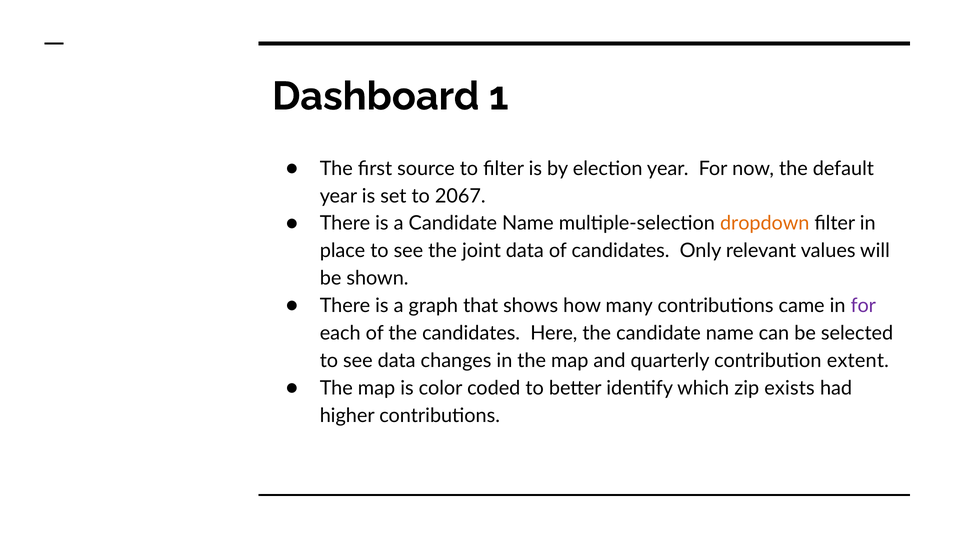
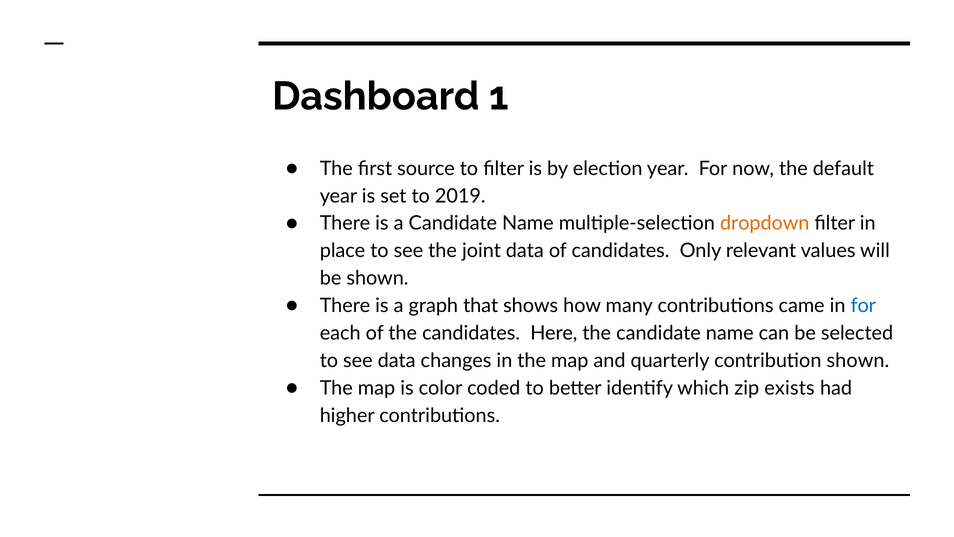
2067: 2067 -> 2019 (460, 196)
for colour: purple -> blue (863, 306)
contribution extent: extent -> shown (858, 360)
